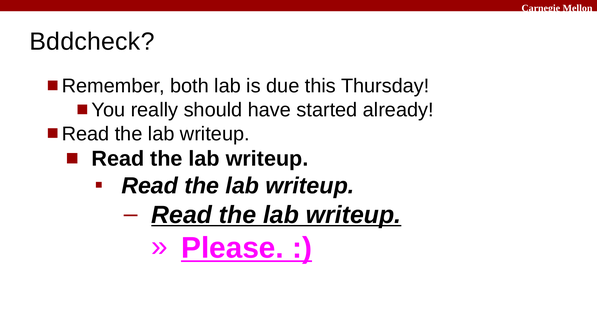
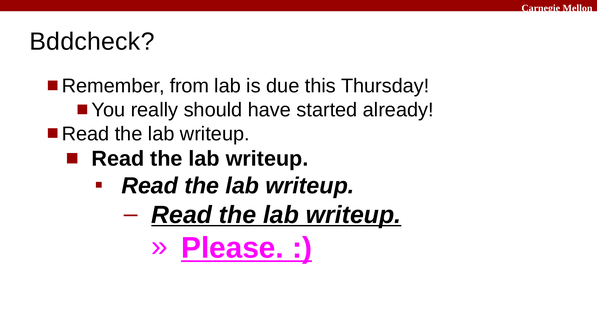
both: both -> from (189, 86)
